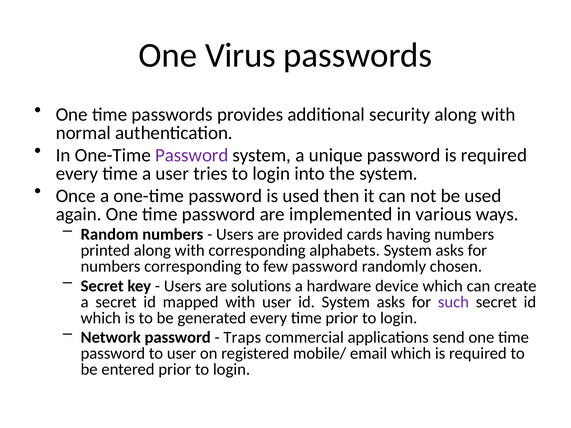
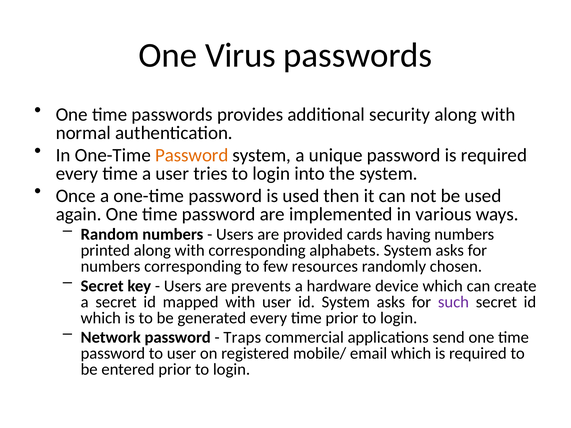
Password colour: purple -> orange (192, 155)
few password: password -> resources (325, 267)
solutions: solutions -> prevents (261, 286)
